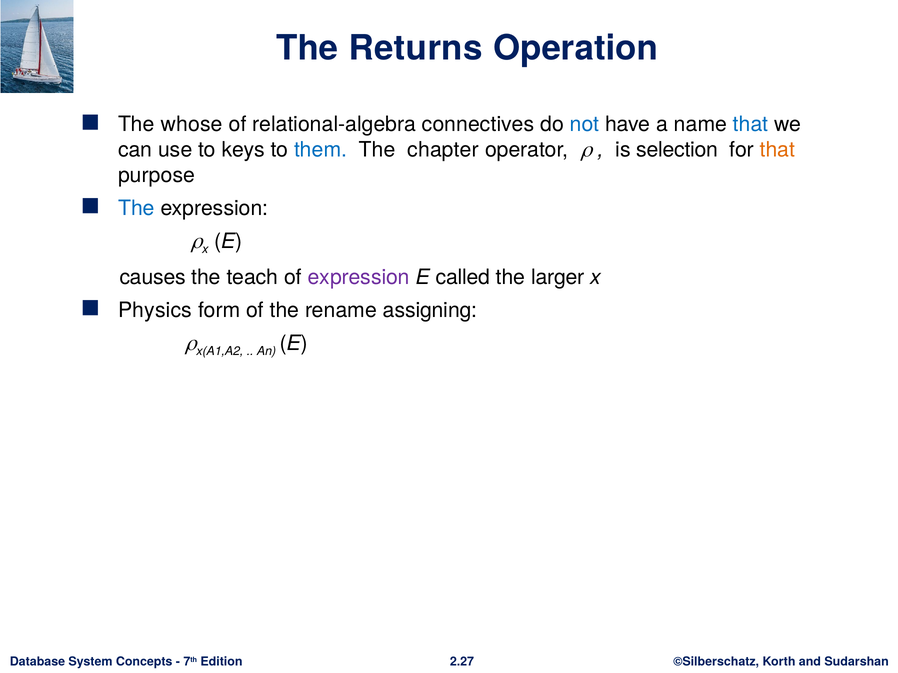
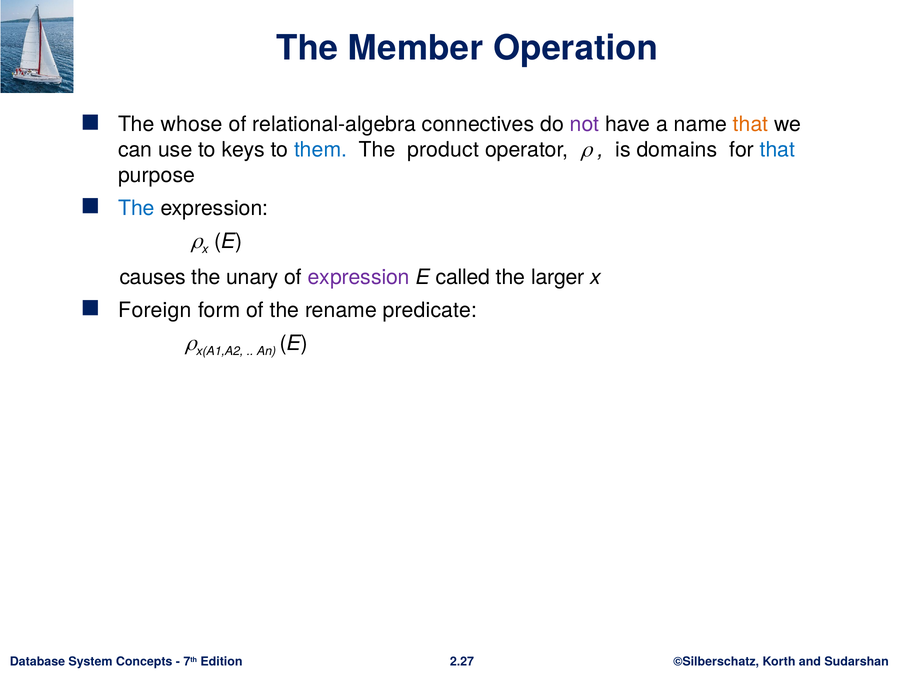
Returns: Returns -> Member (416, 48)
not colour: blue -> purple (585, 125)
that colour: blue -> orange (751, 125)
chapter: chapter -> product (443, 150)
selection: selection -> domains (677, 150)
that colour: orange -> blue (777, 150)
teach: teach -> unary (252, 278)
Physics: Physics -> Foreign (155, 310)
assigning: assigning -> predicate (430, 310)
